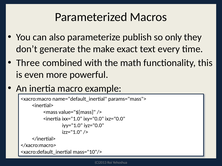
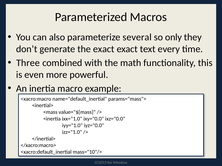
publish: publish -> several (137, 37)
the make: make -> exact (104, 49)
